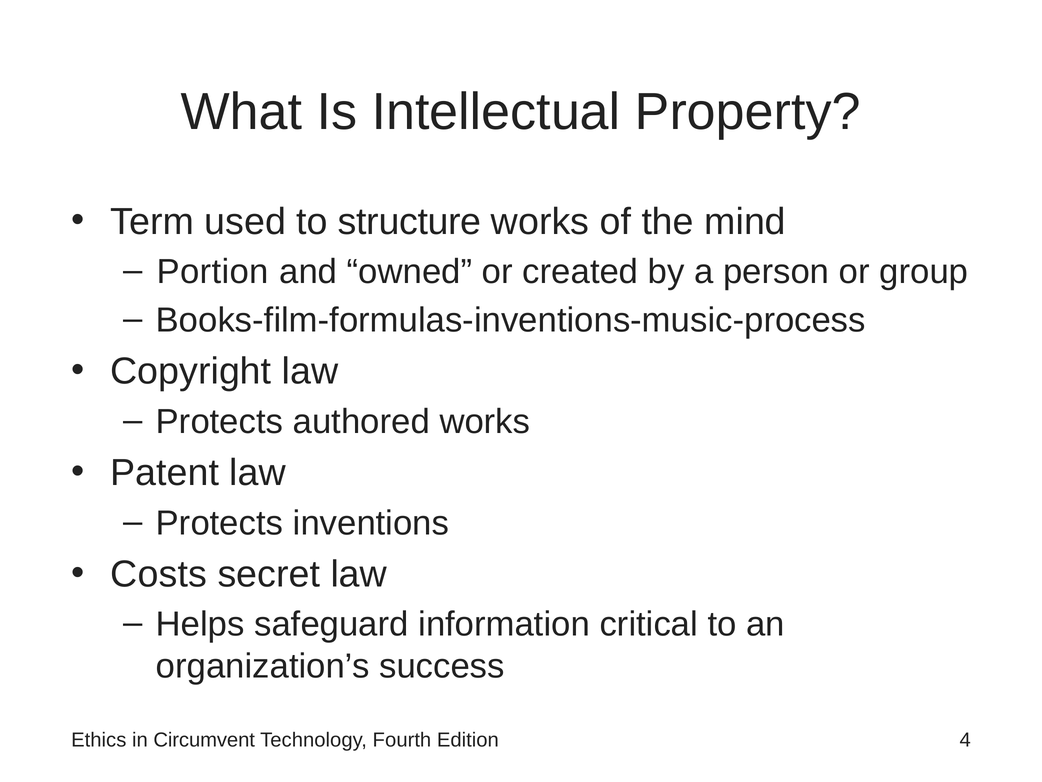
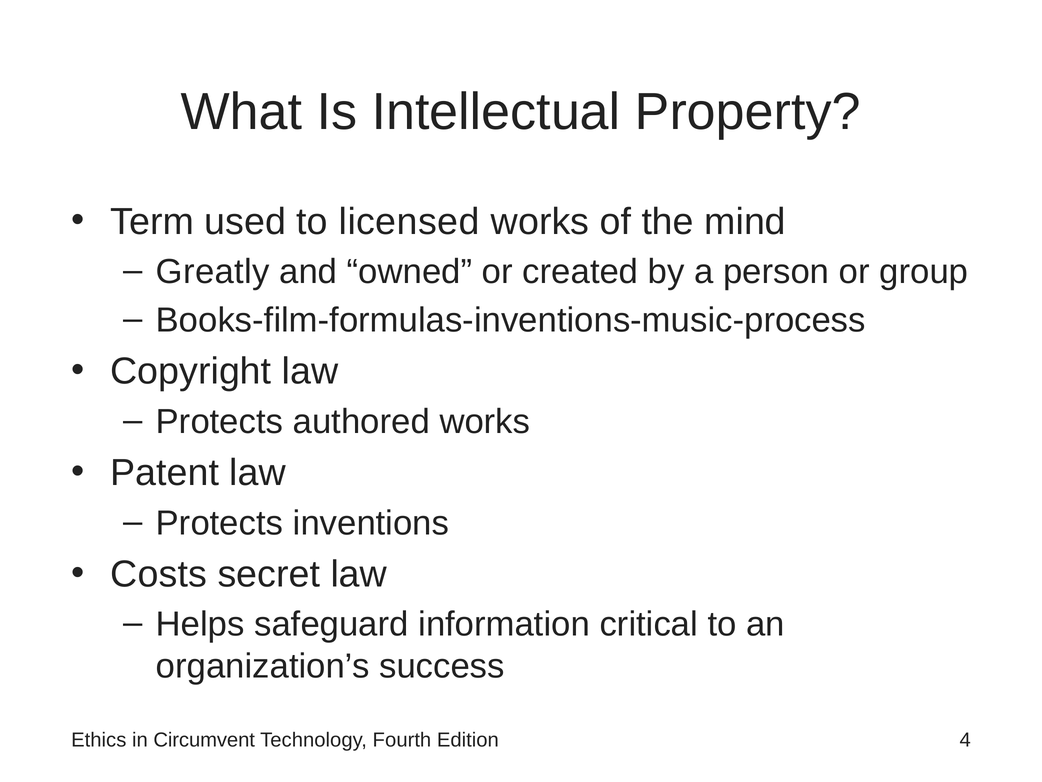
structure: structure -> licensed (409, 221)
Portion: Portion -> Greatly (213, 272)
